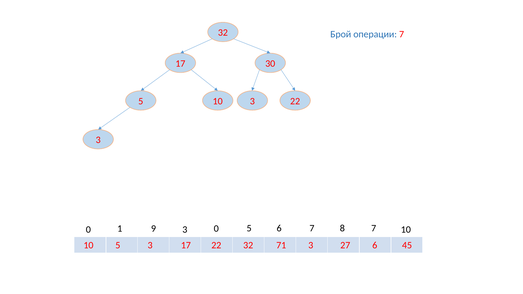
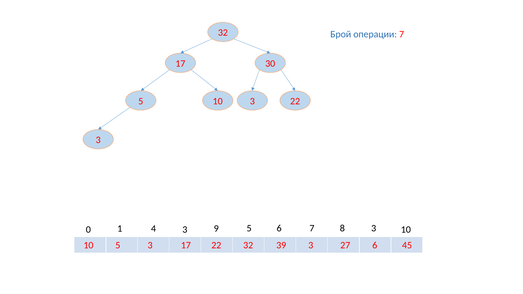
8 7: 7 -> 3 (374, 228)
9: 9 -> 4 (153, 229)
3 0: 0 -> 9 (216, 229)
71: 71 -> 39 (281, 246)
